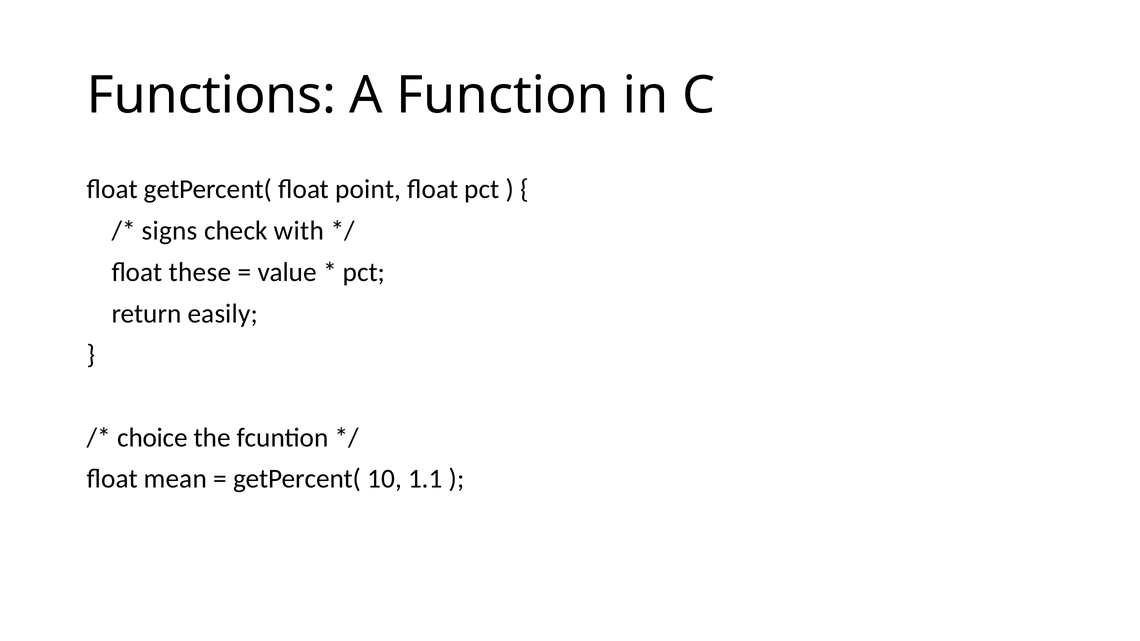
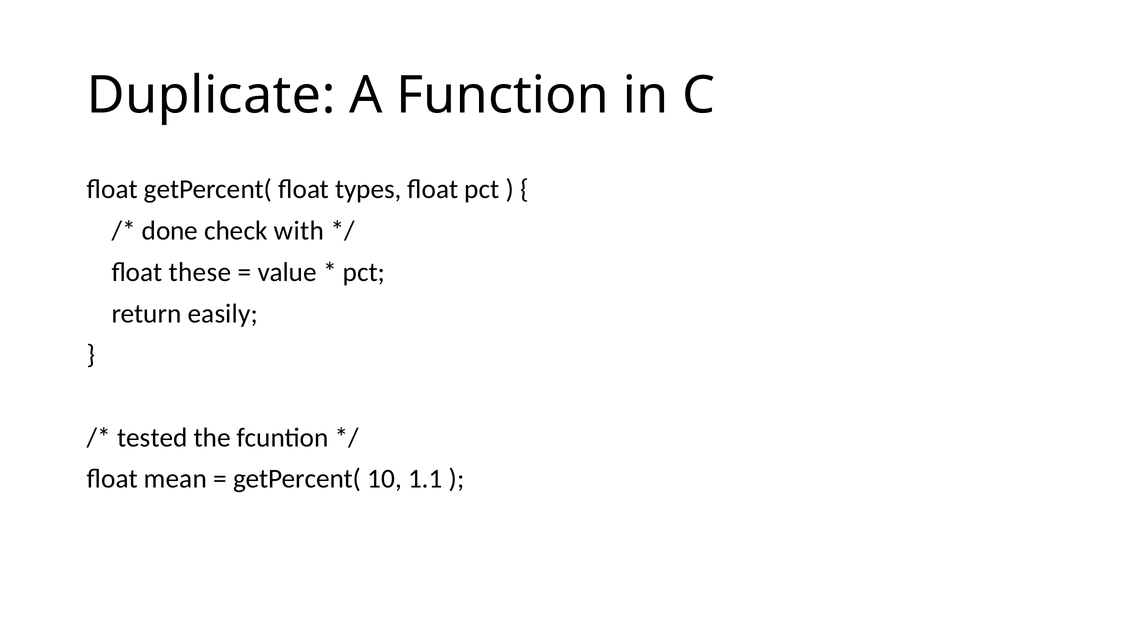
Functions: Functions -> Duplicate (211, 96)
point: point -> types (368, 190)
signs: signs -> done (170, 231)
choice: choice -> tested (152, 438)
